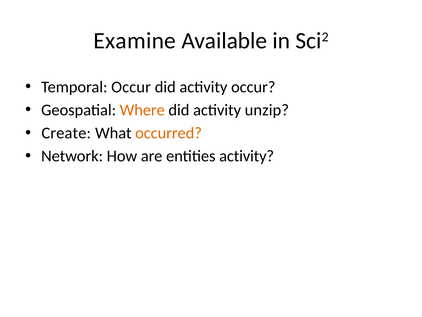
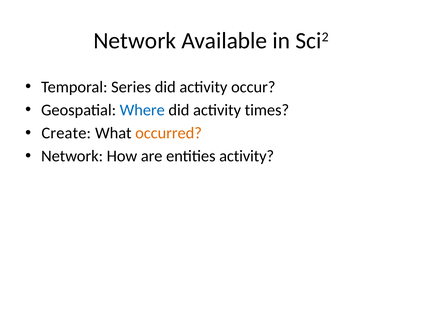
Examine: Examine -> Network (135, 41)
Temporal Occur: Occur -> Series (131, 87)
Where colour: orange -> blue (142, 110)
unzip: unzip -> times (267, 110)
